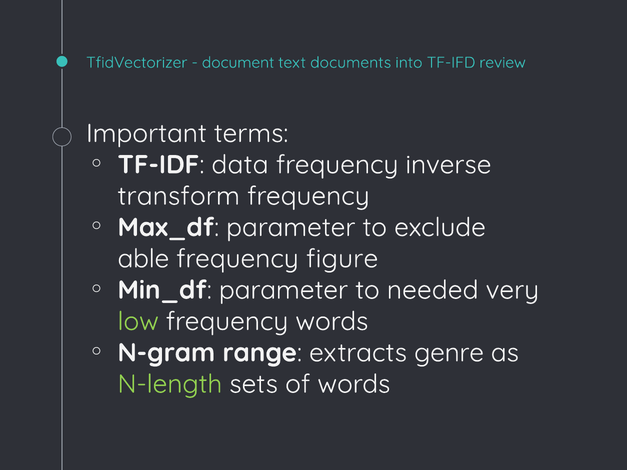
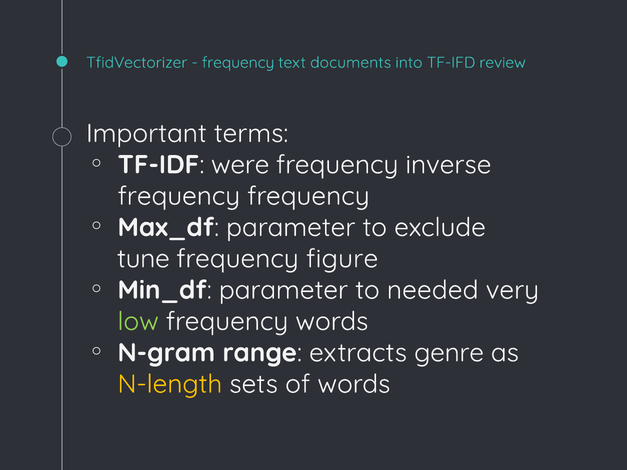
document: document -> frequency (238, 63)
data: data -> were (240, 165)
transform: transform -> frequency (179, 196)
able: able -> tune (143, 259)
N-length colour: light green -> yellow (170, 384)
